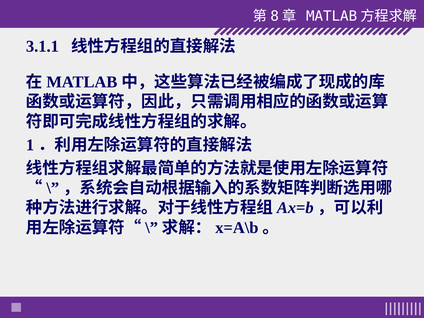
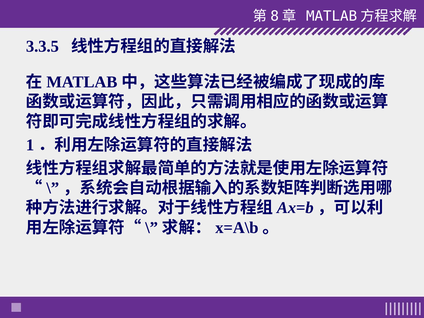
3.1.1: 3.1.1 -> 3.3.5 (42, 46)
